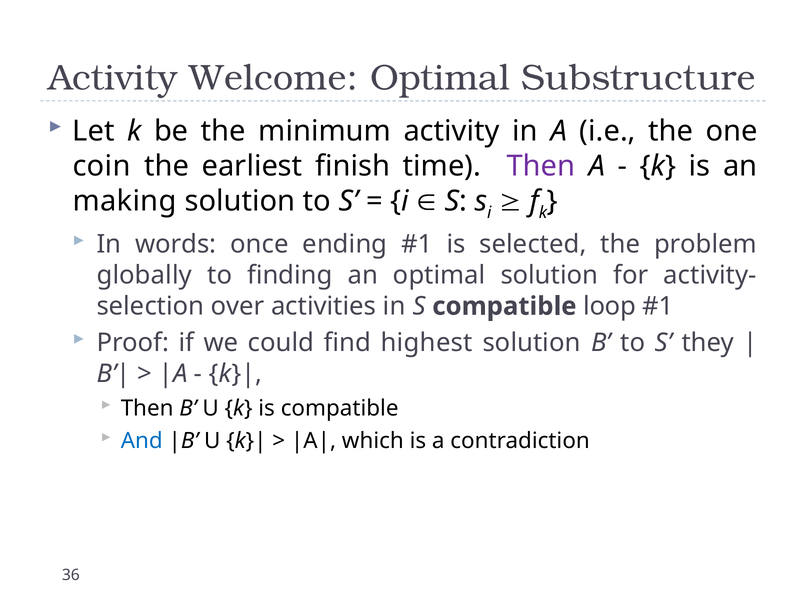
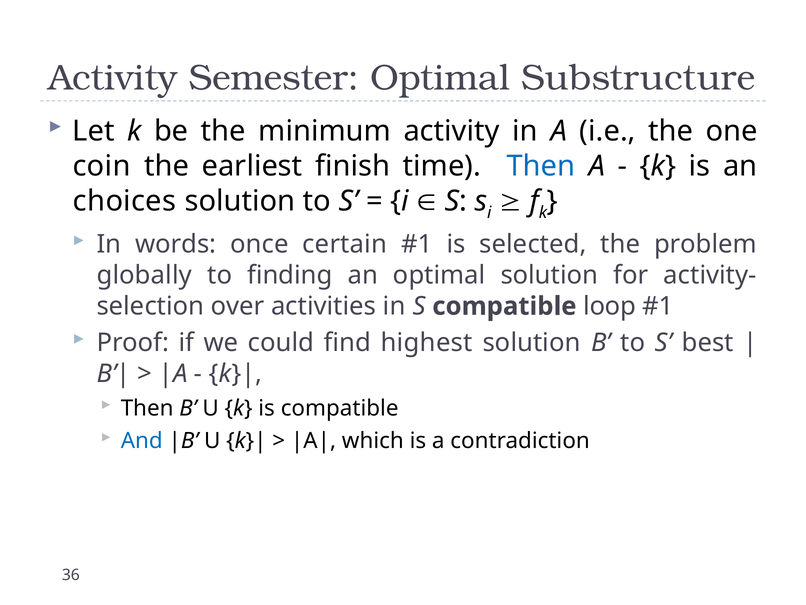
Welcome: Welcome -> Semester (274, 78)
Then colour: purple -> blue (541, 166)
making: making -> choices (125, 201)
ending: ending -> certain (345, 244)
they: they -> best (708, 343)
